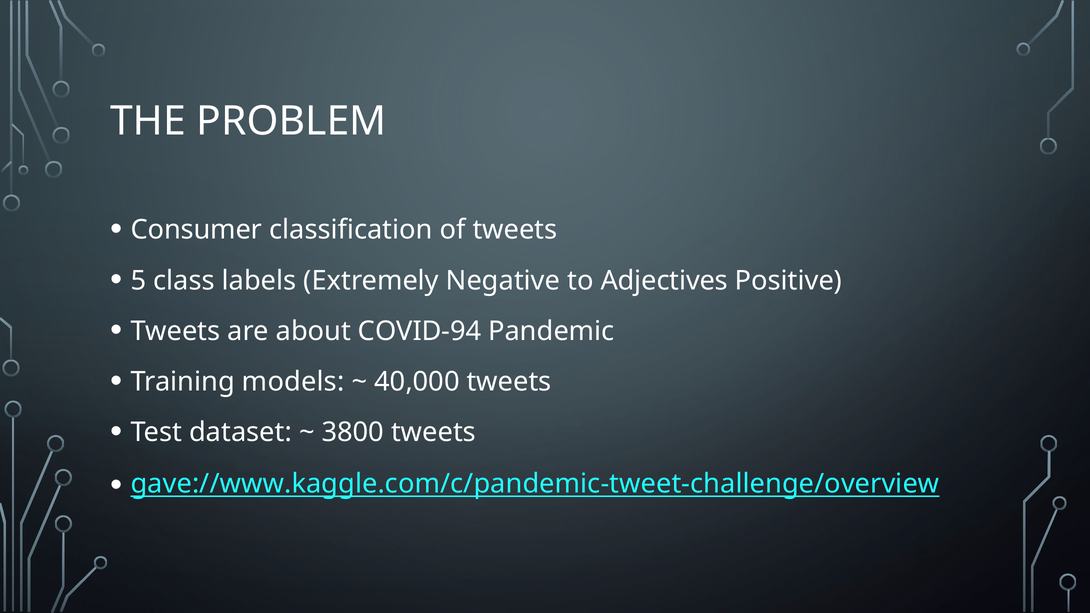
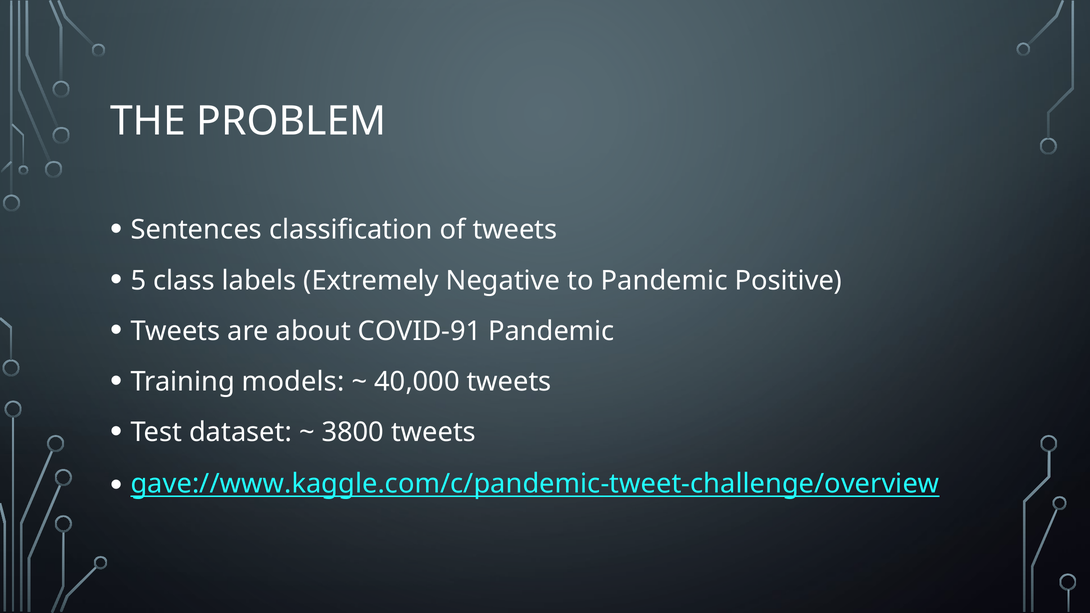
Consumer: Consumer -> Sentences (196, 230)
to Adjectives: Adjectives -> Pandemic (664, 281)
COVID-94: COVID-94 -> COVID-91 (420, 331)
